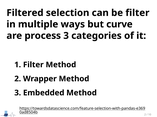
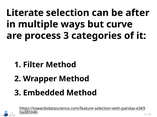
Filtered: Filtered -> Literate (25, 13)
be filter: filter -> after (137, 13)
